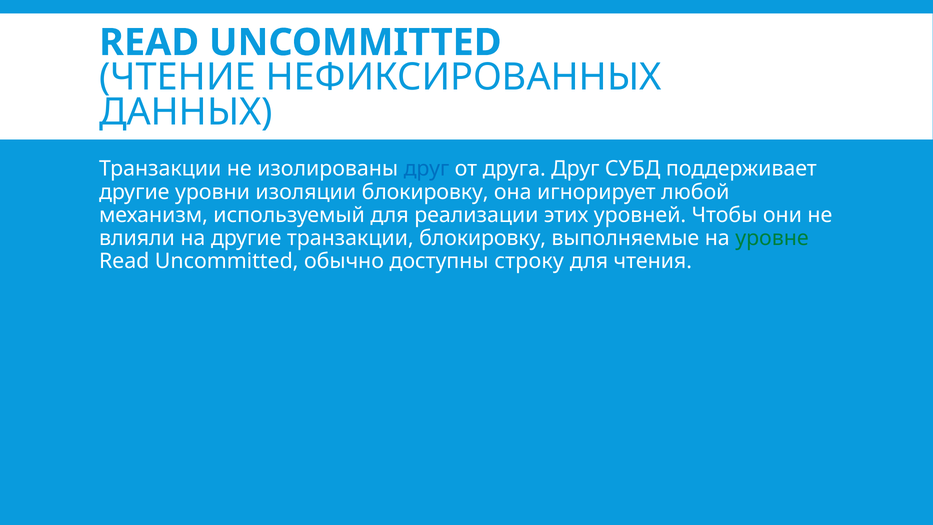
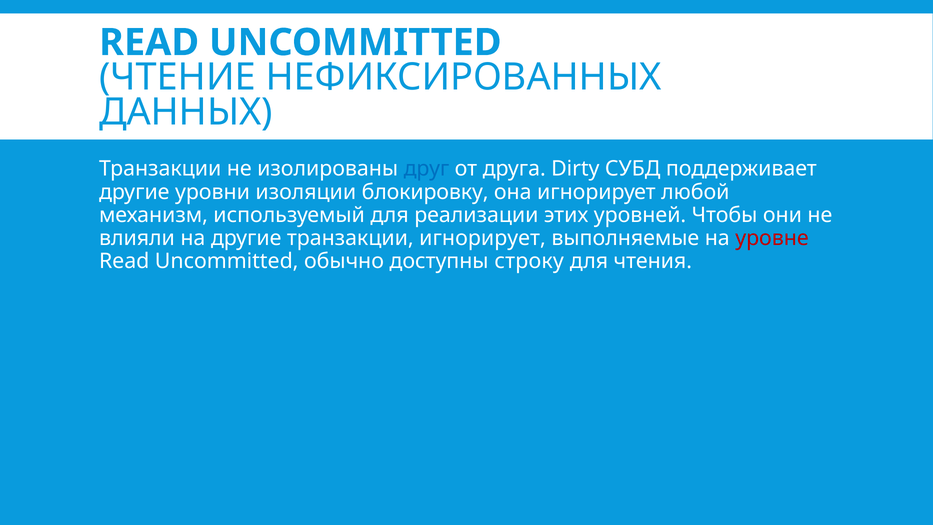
друга Друг: Друг -> Dirty (575, 169)
транзакции блокировку: блокировку -> игнорирует (483, 238)
уровне colour: green -> red (772, 238)
